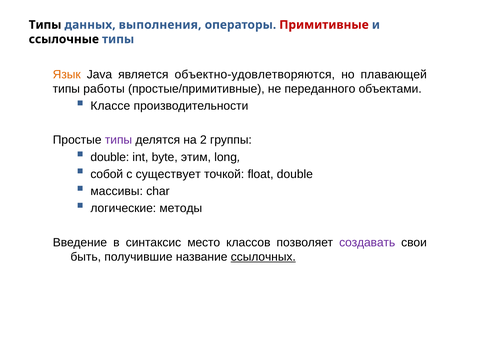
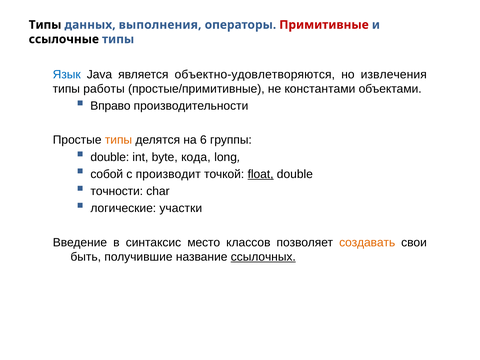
Язык colour: orange -> blue (67, 74)
плавающей: плавающей -> извлечения (394, 74)
переданного: переданного -> константами (320, 89)
Классе: Классе -> Вправо (110, 106)
типы colour: purple -> orange (118, 140)
2: 2 -> 6 (203, 140)
этим: этим -> кода (196, 157)
существует: существует -> производит (168, 174)
float underline: none -> present (261, 174)
массивы: массивы -> точности (117, 191)
методы: методы -> участки (181, 208)
создавать colour: purple -> orange (367, 242)
